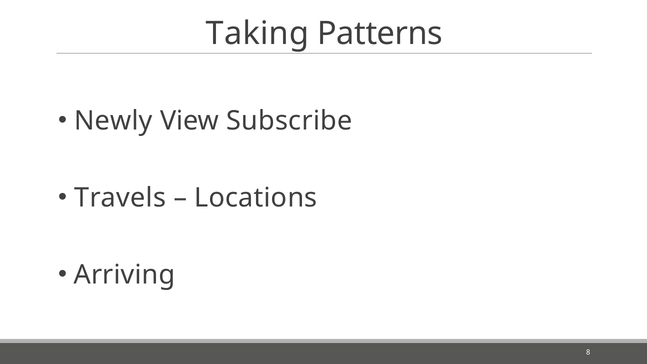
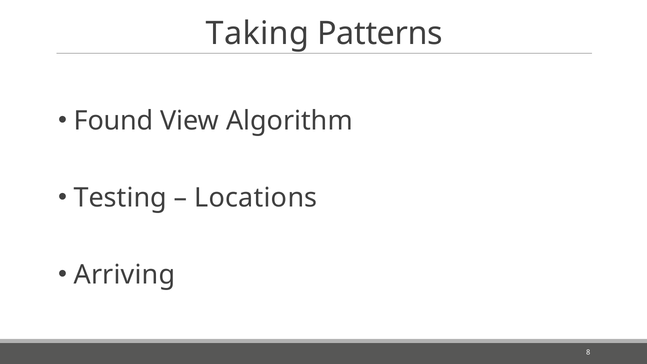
Newly: Newly -> Found (114, 121)
Subscribe: Subscribe -> Algorithm (289, 121)
Travels: Travels -> Testing (120, 198)
